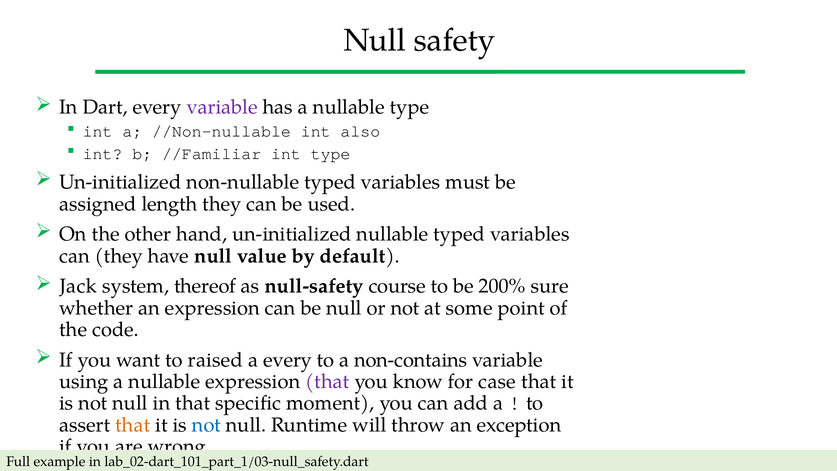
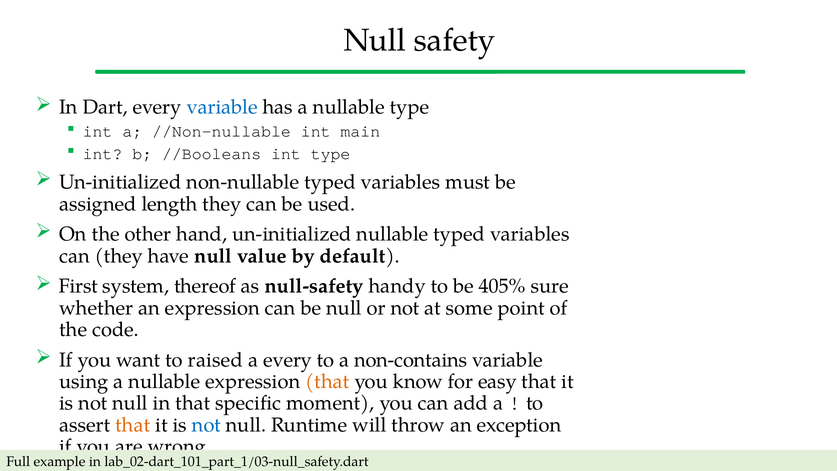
variable colour: purple -> blue (222, 107)
also: also -> main (360, 131)
//Familiar: //Familiar -> //Booleans (212, 154)
Jack: Jack -> First (78, 286)
course: course -> handy (397, 286)
200%: 200% -> 405% (502, 286)
that colour: purple -> orange (327, 382)
case: case -> easy (497, 382)
